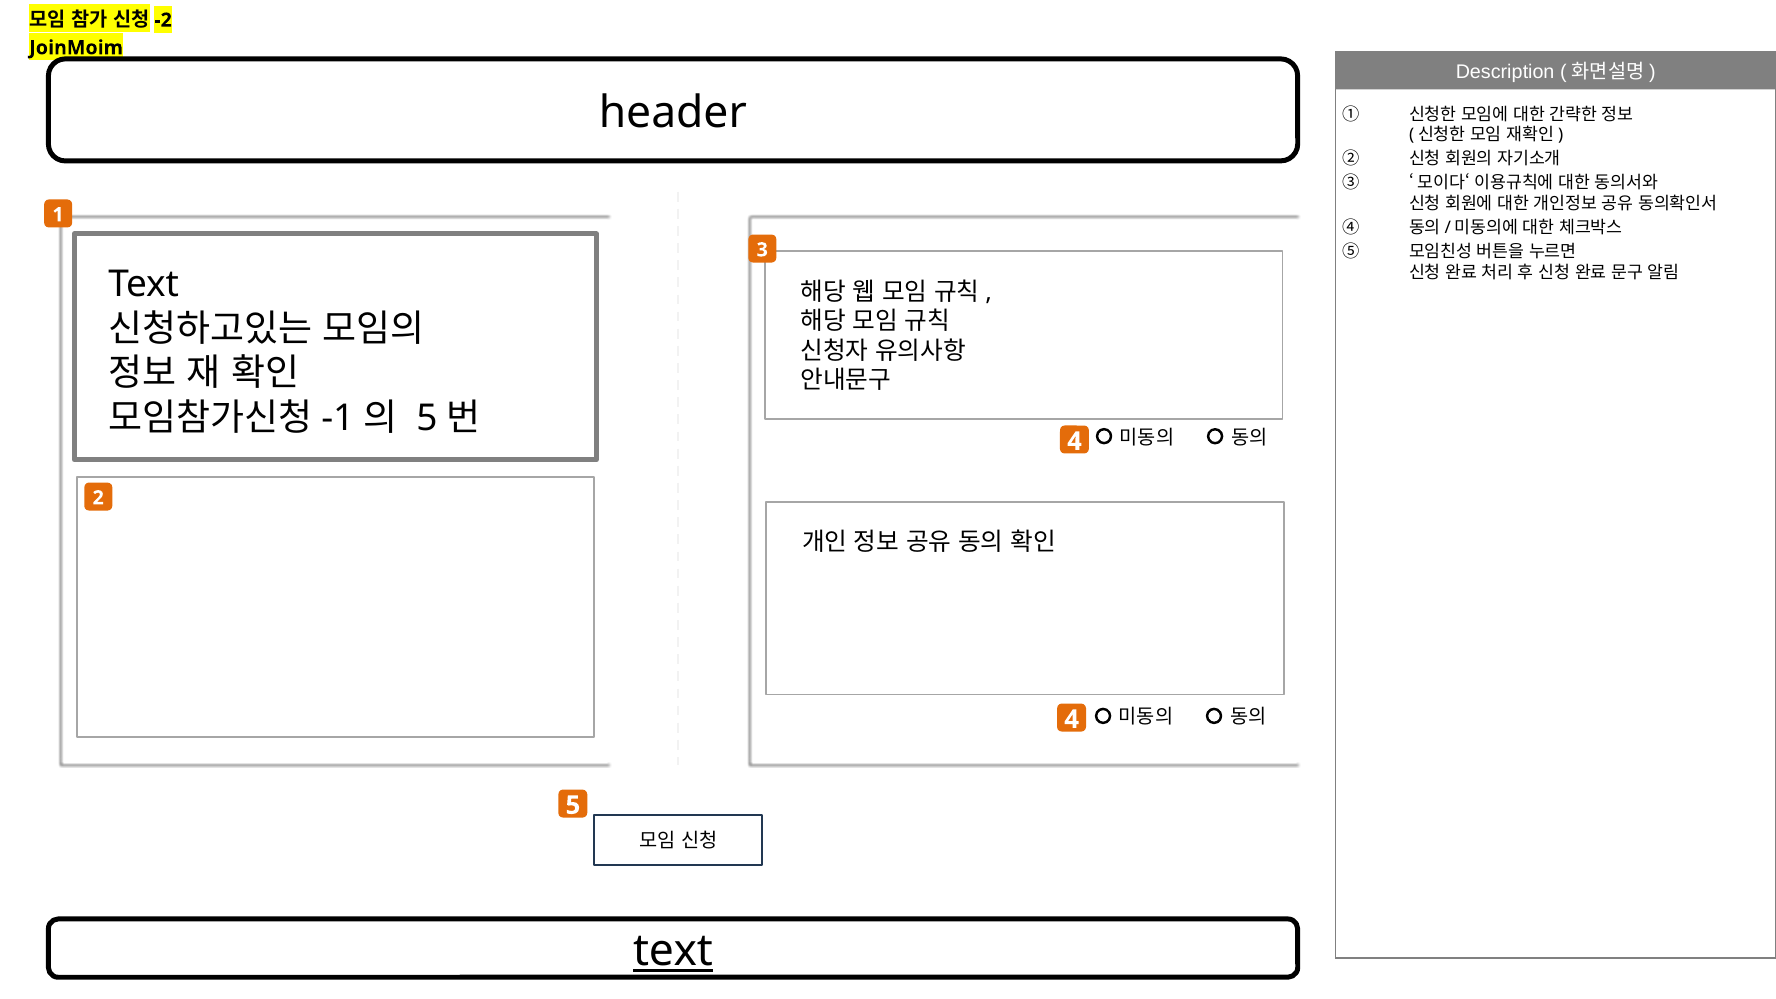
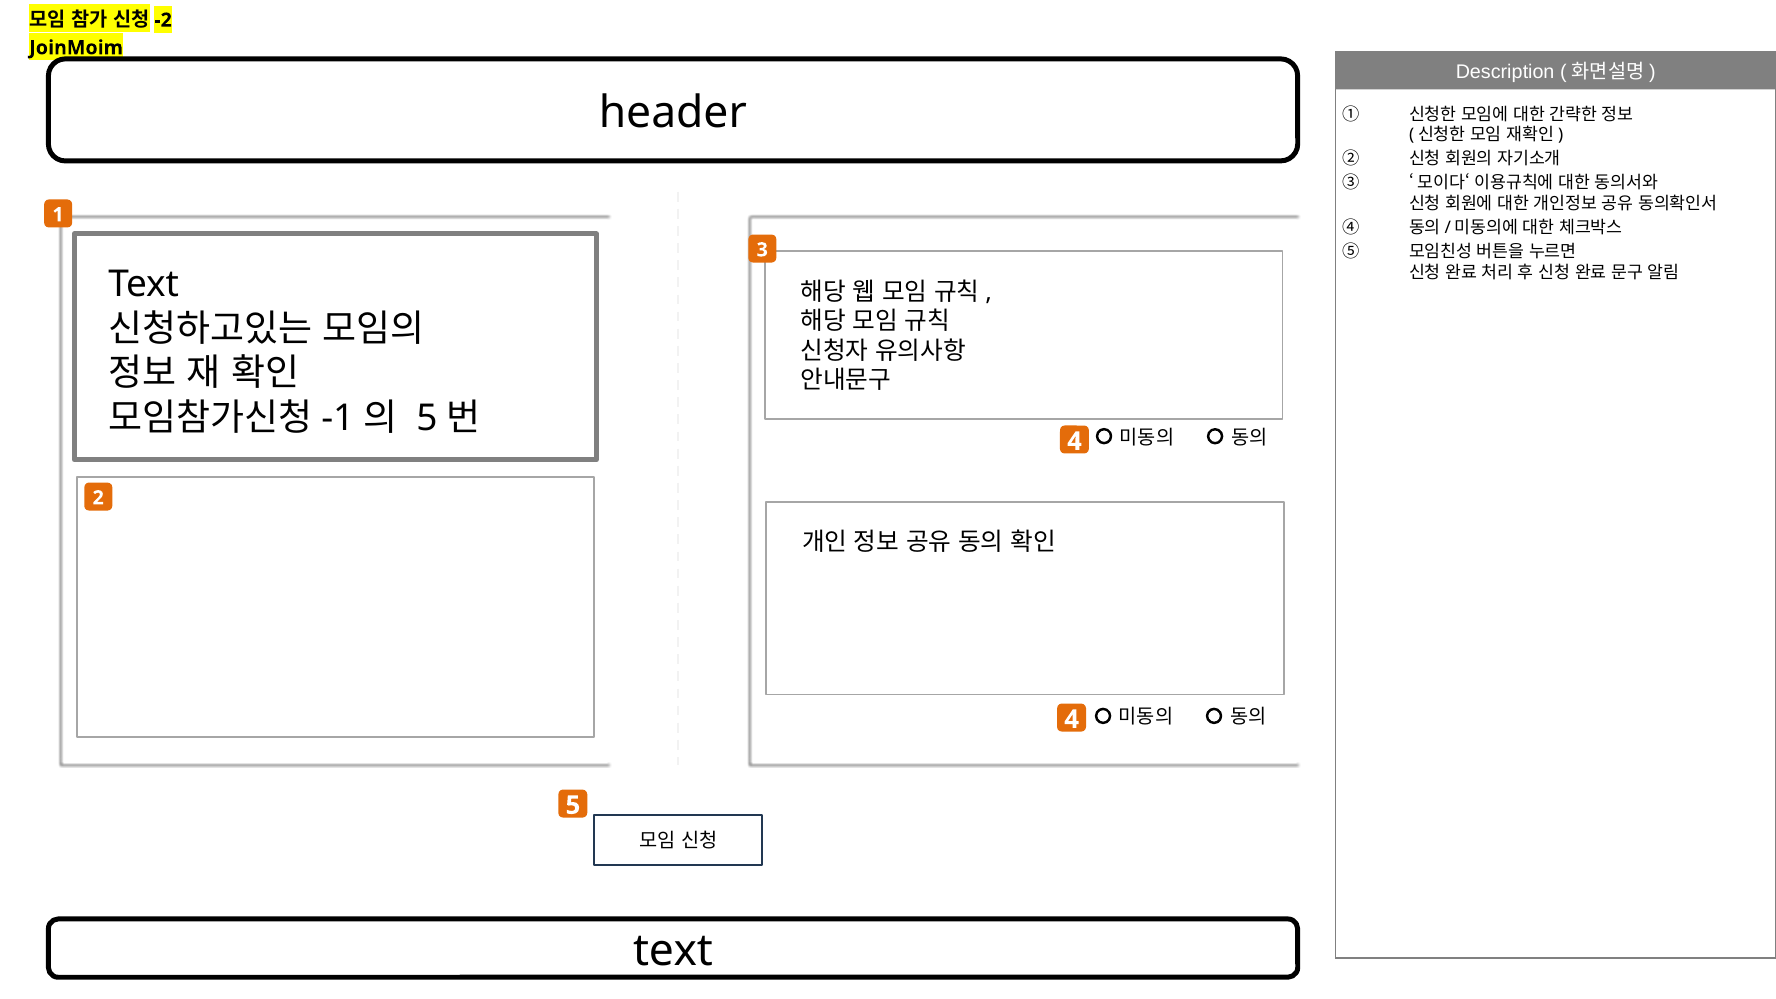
text underline: present -> none (673, 951)
